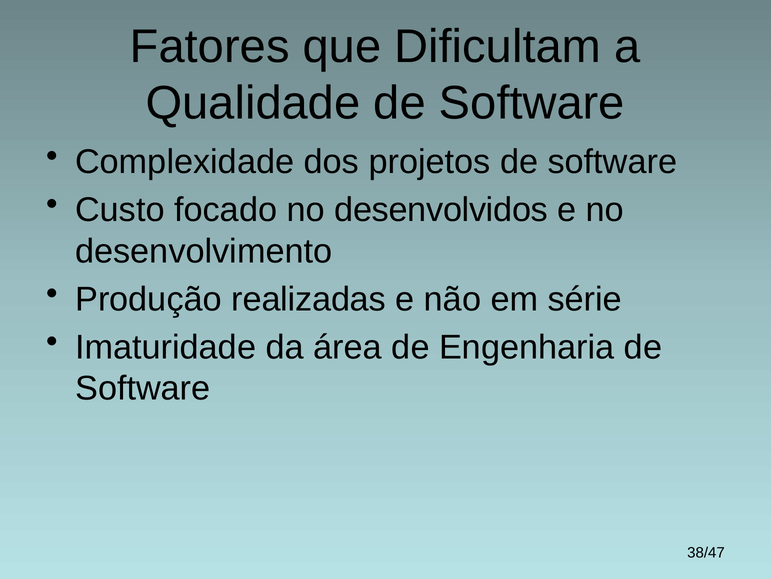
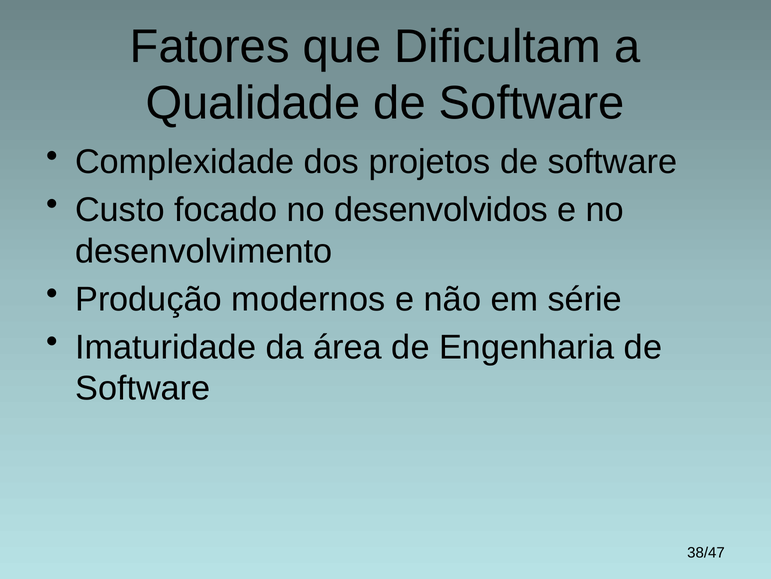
realizadas: realizadas -> modernos (308, 299)
